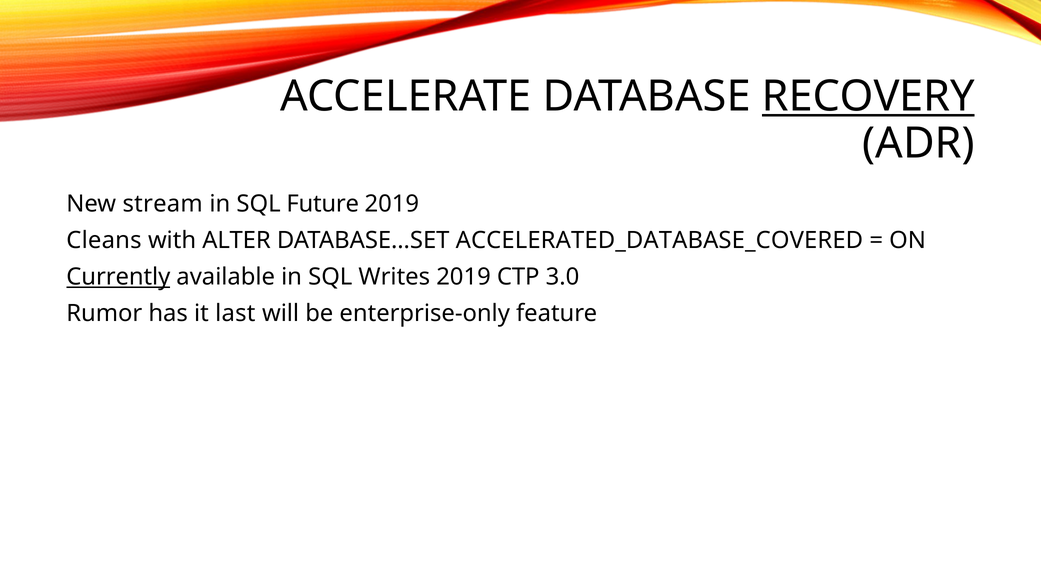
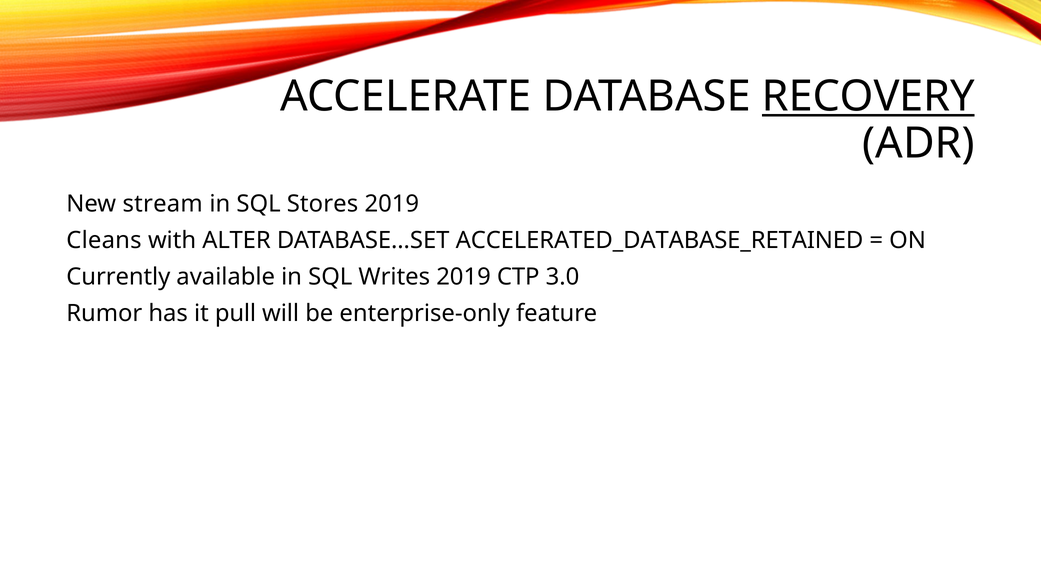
Future: Future -> Stores (323, 204)
ACCELERATED_DATABASE_COVERED: ACCELERATED_DATABASE_COVERED -> ACCELERATED_DATABASE_RETAINED (660, 241)
Currently underline: present -> none (118, 277)
last: last -> pull (236, 314)
